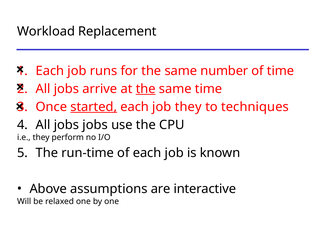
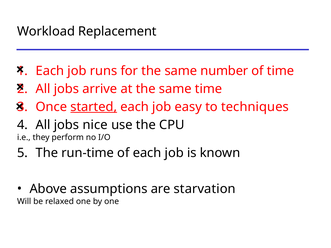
the underline: present -> none (146, 89)
job they: they -> easy (188, 107)
jobs jobs: jobs -> nice (95, 125)
interactive: interactive -> starvation (205, 189)
